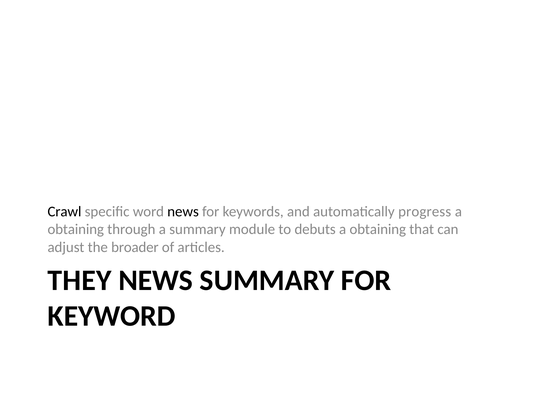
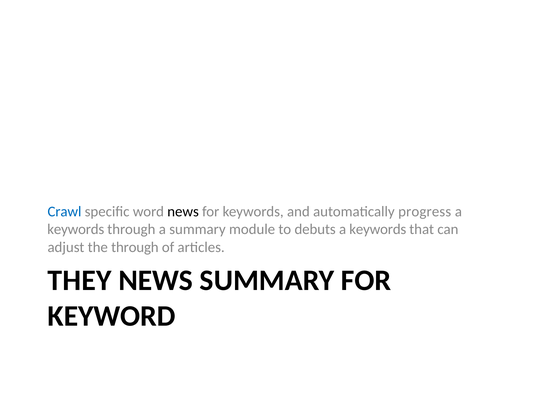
Crawl colour: black -> blue (64, 211)
obtaining: obtaining -> keywords (76, 229)
obtaining: obtaining -> keywords (378, 229)
the broader: broader -> through (135, 247)
